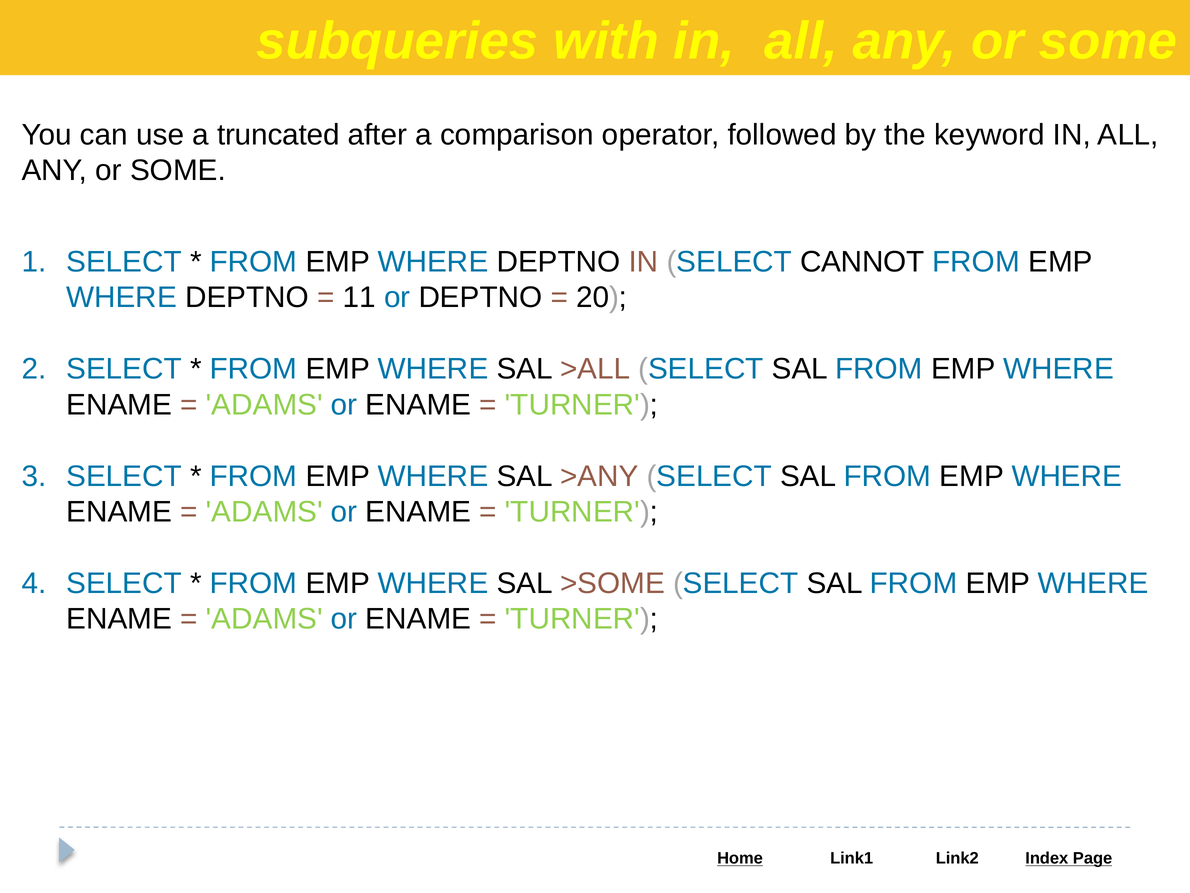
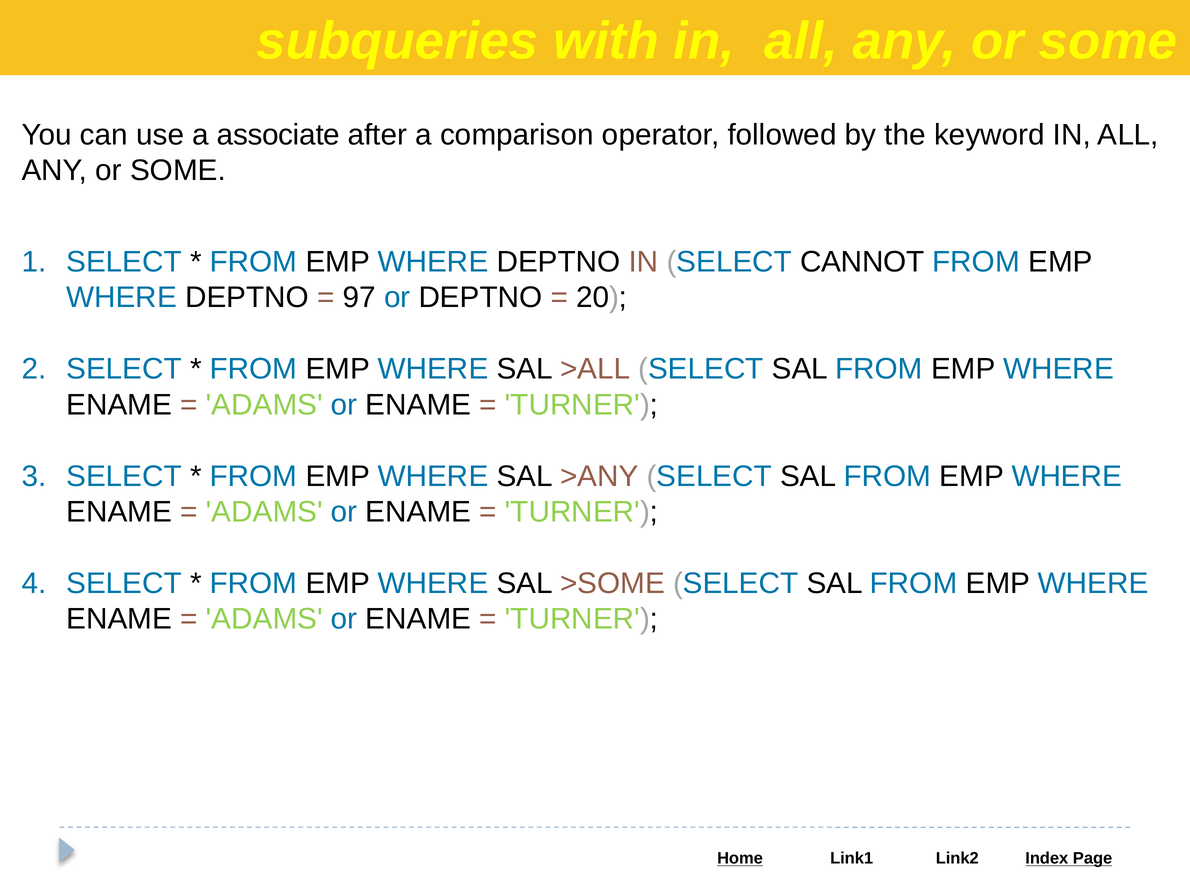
truncated: truncated -> associate (278, 135)
11: 11 -> 97 (359, 297)
